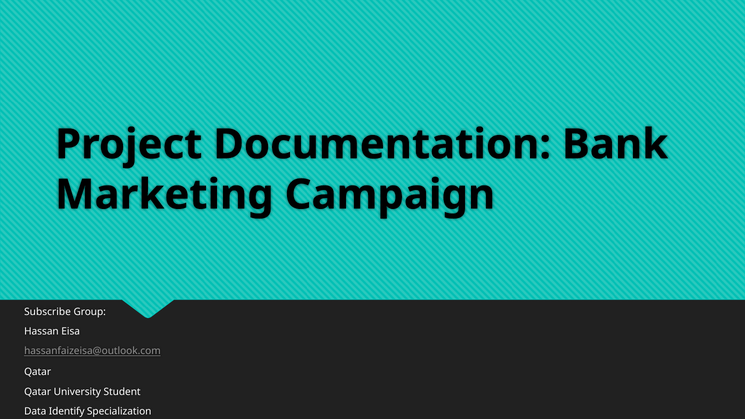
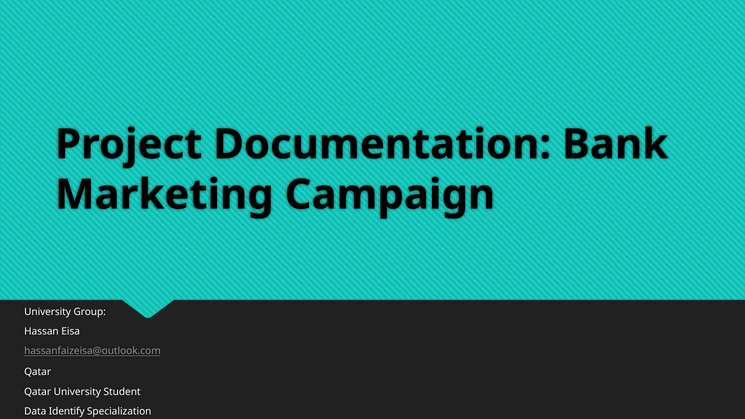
Subscribe: Subscribe -> University (48, 312)
